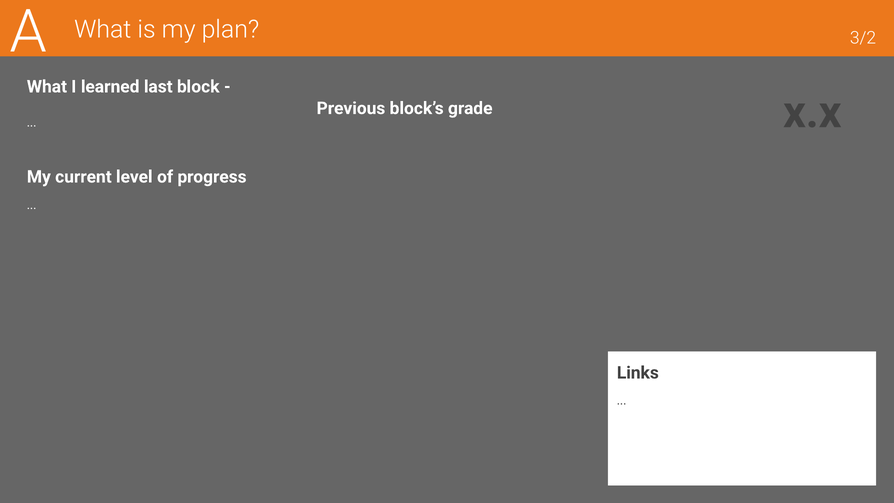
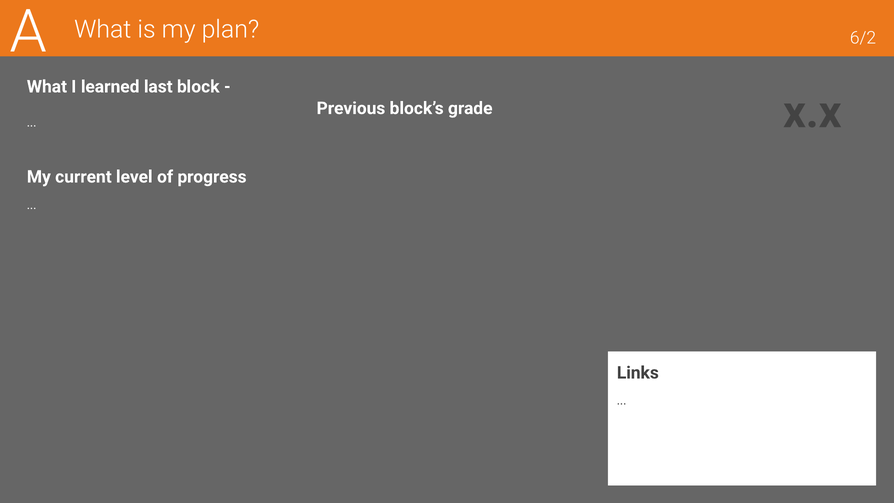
3/2: 3/2 -> 6/2 (863, 38)
